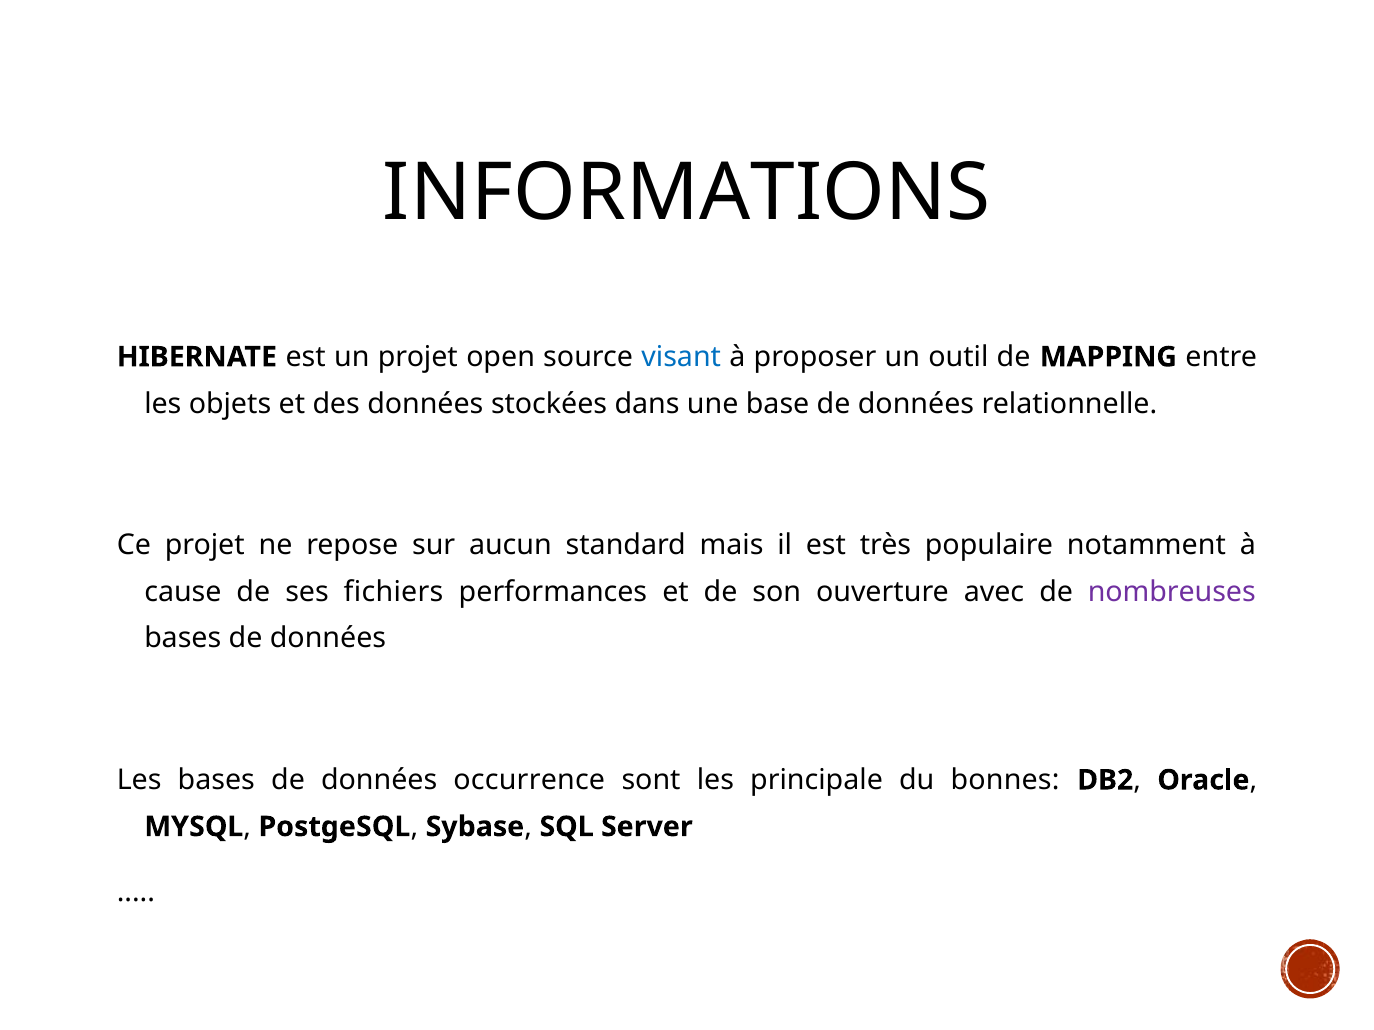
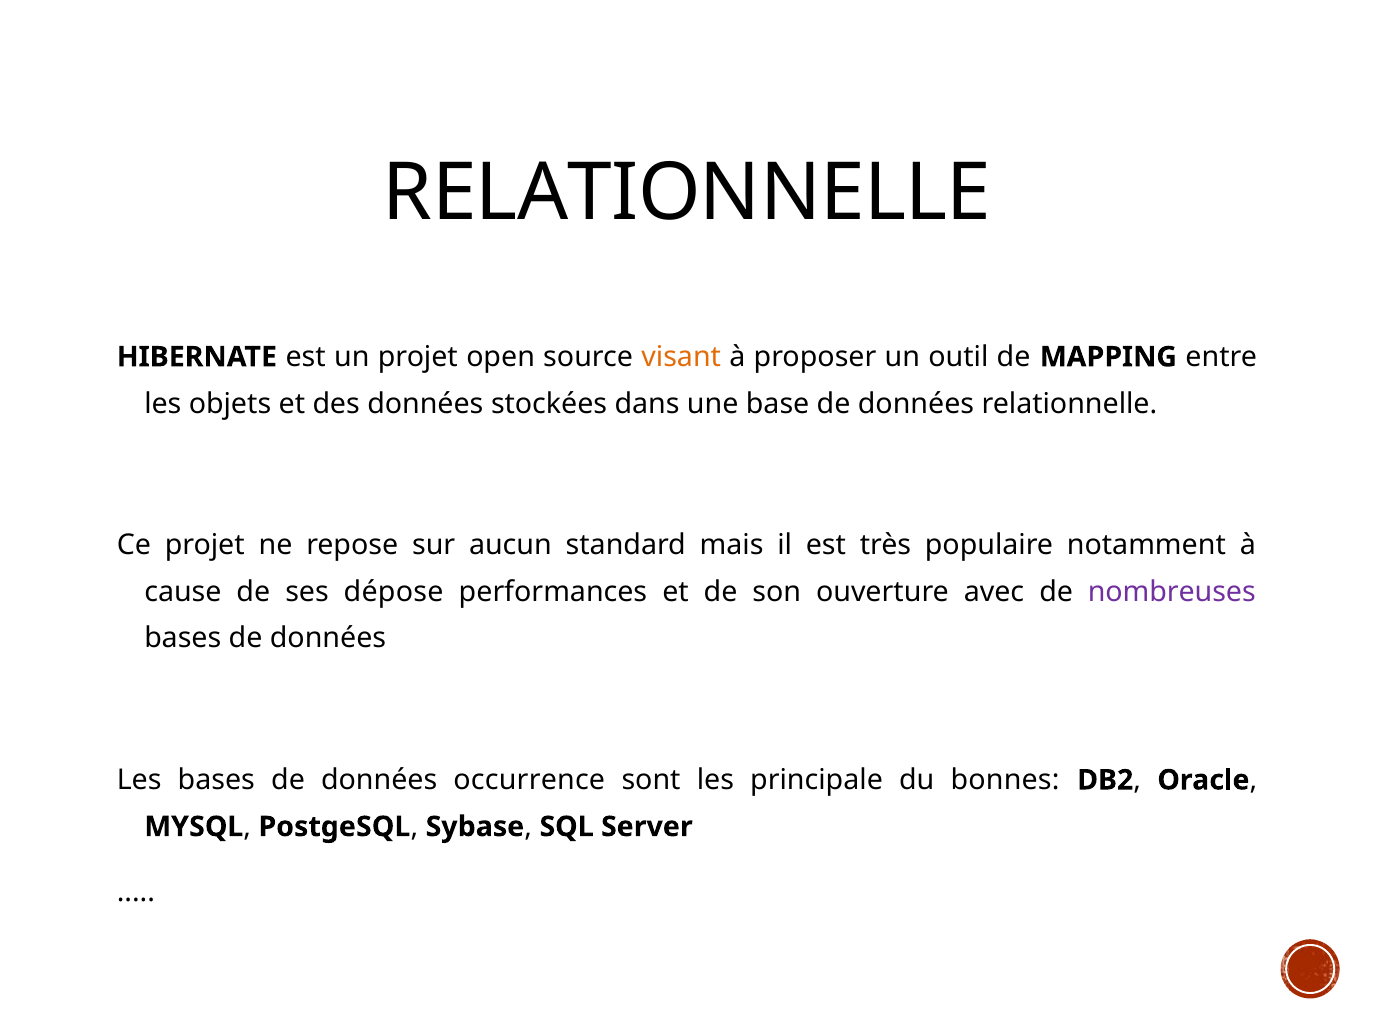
INFORMATIONS: INFORMATIONS -> RELATIONNELLE (687, 193)
visant colour: blue -> orange (681, 357)
fichiers: fichiers -> dépose (394, 592)
